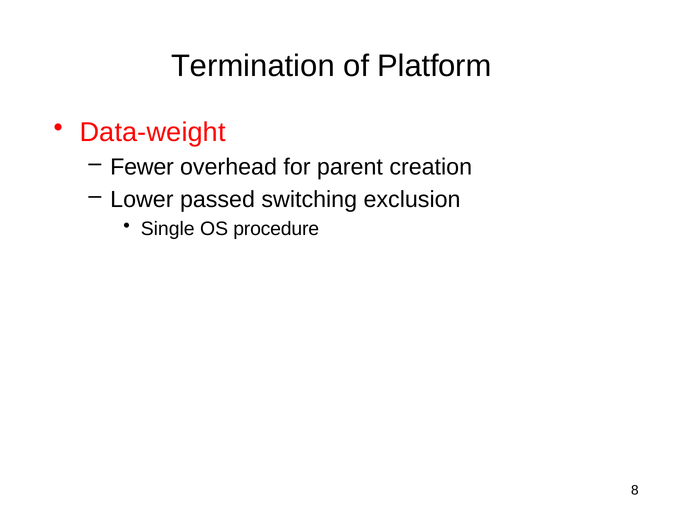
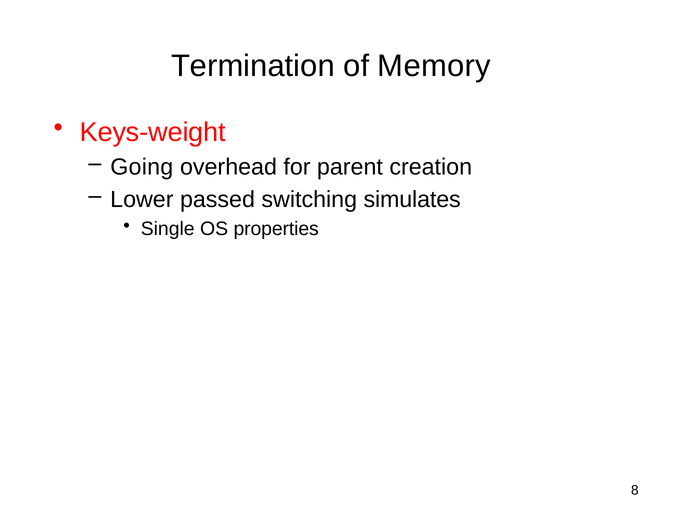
Platform: Platform -> Memory (434, 66)
Data-weight: Data-weight -> Keys-weight (153, 132)
Fewer: Fewer -> Going (142, 167)
exclusion: exclusion -> simulates (412, 199)
procedure: procedure -> properties (276, 229)
